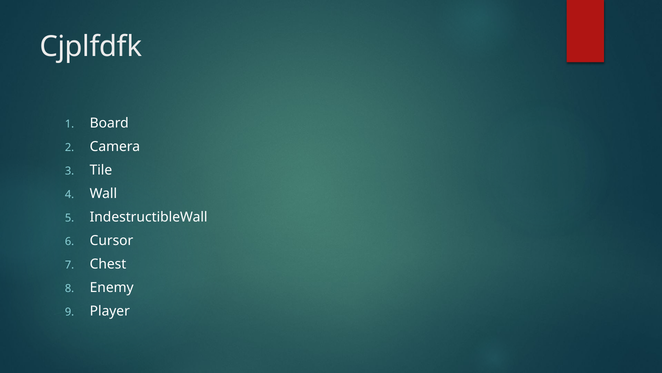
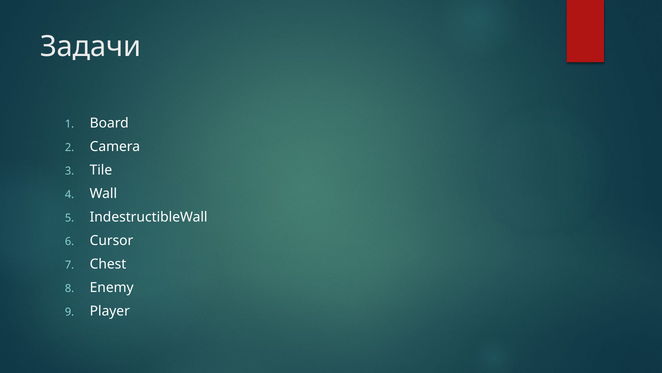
Cjplfdfk: Cjplfdfk -> Задачи (91, 46)
